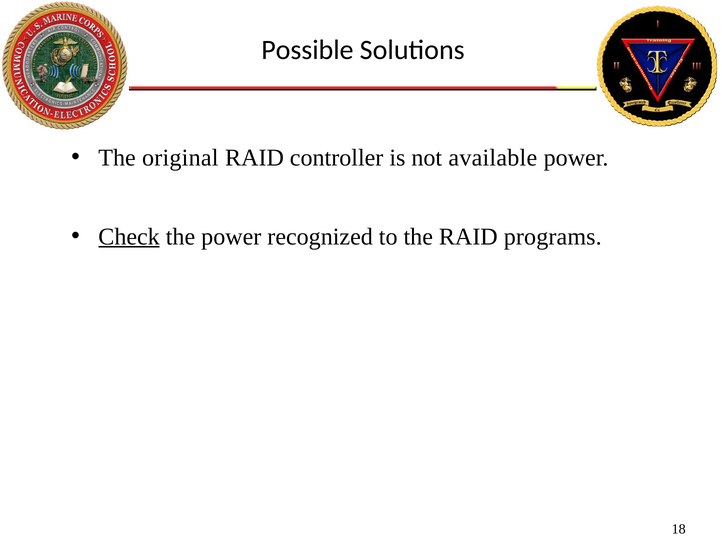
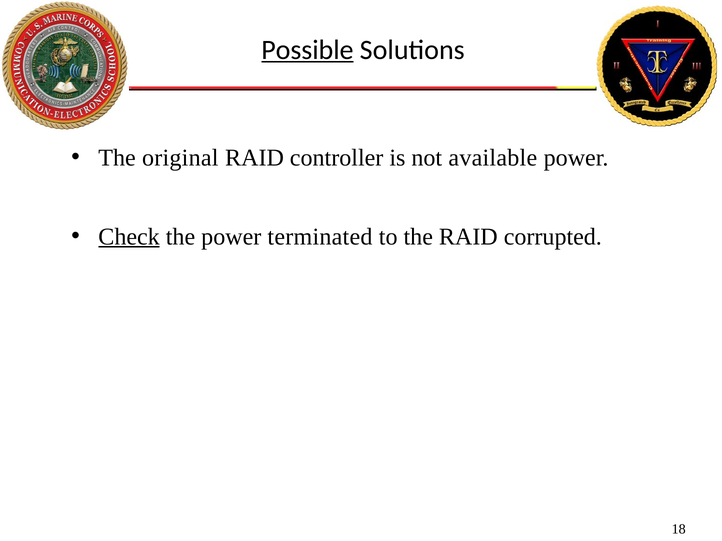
Possible underline: none -> present (307, 50)
recognized: recognized -> terminated (320, 237)
programs: programs -> corrupted (553, 237)
